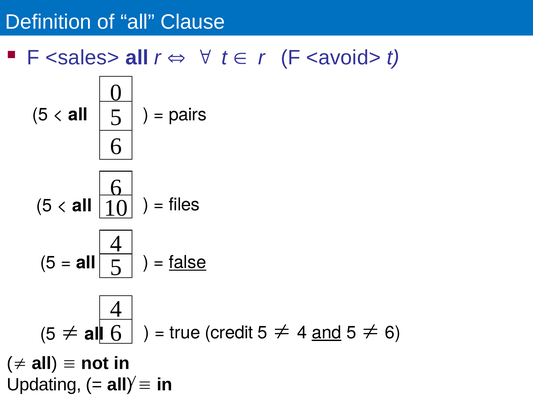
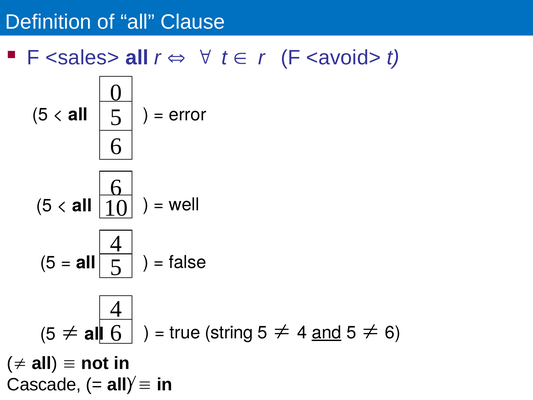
pairs: pairs -> error (188, 115)
files: files -> well (184, 205)
false underline: present -> none (188, 262)
credit: credit -> string (229, 333)
Updating: Updating -> Cascade (44, 385)
